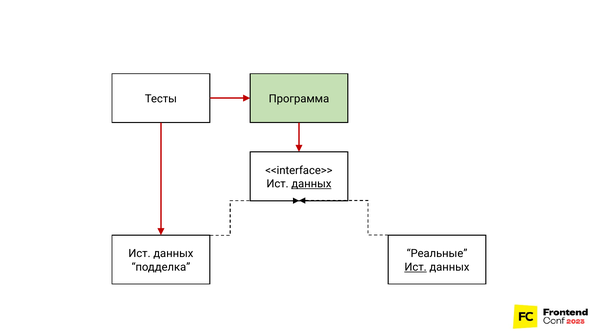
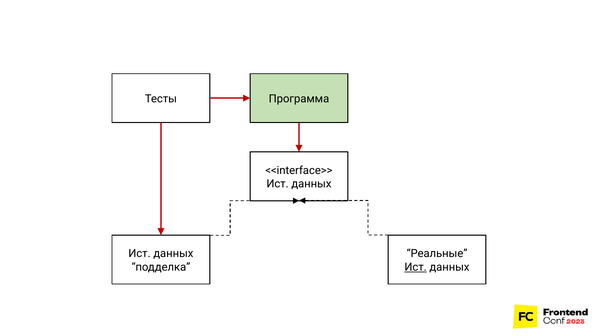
данных underline: present -> none (311, 184)
